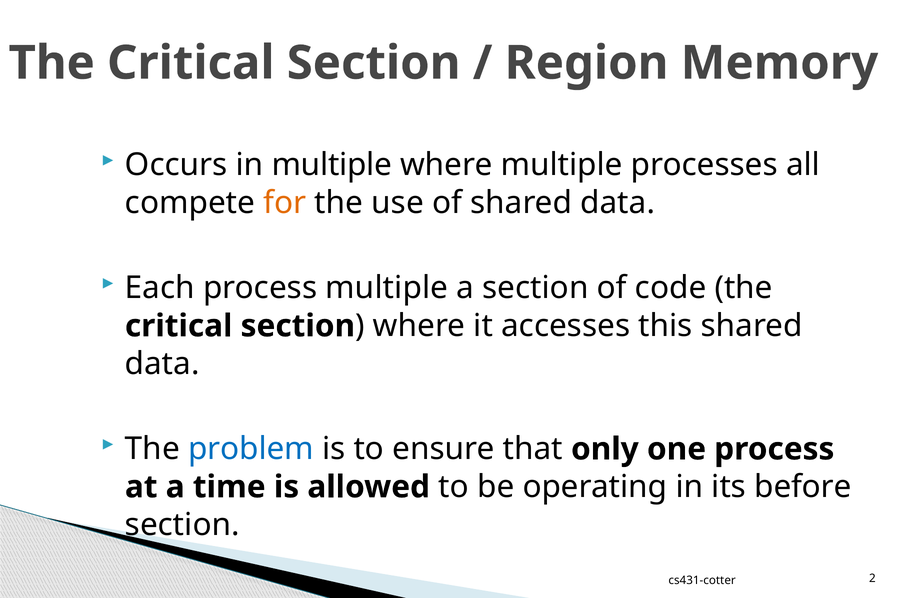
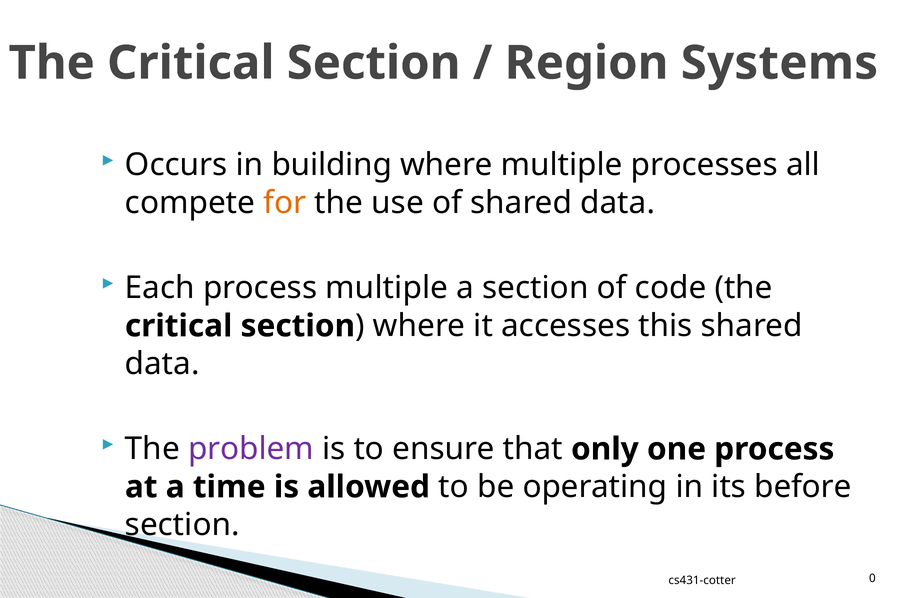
Memory: Memory -> Systems (779, 63)
in multiple: multiple -> building (332, 165)
problem colour: blue -> purple (251, 449)
2: 2 -> 0 (872, 578)
